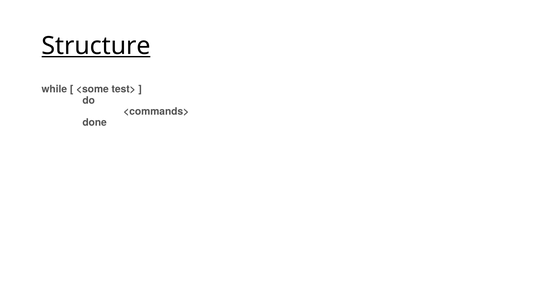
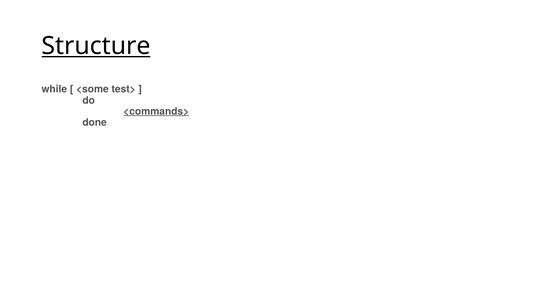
<commands> underline: none -> present (156, 111)
